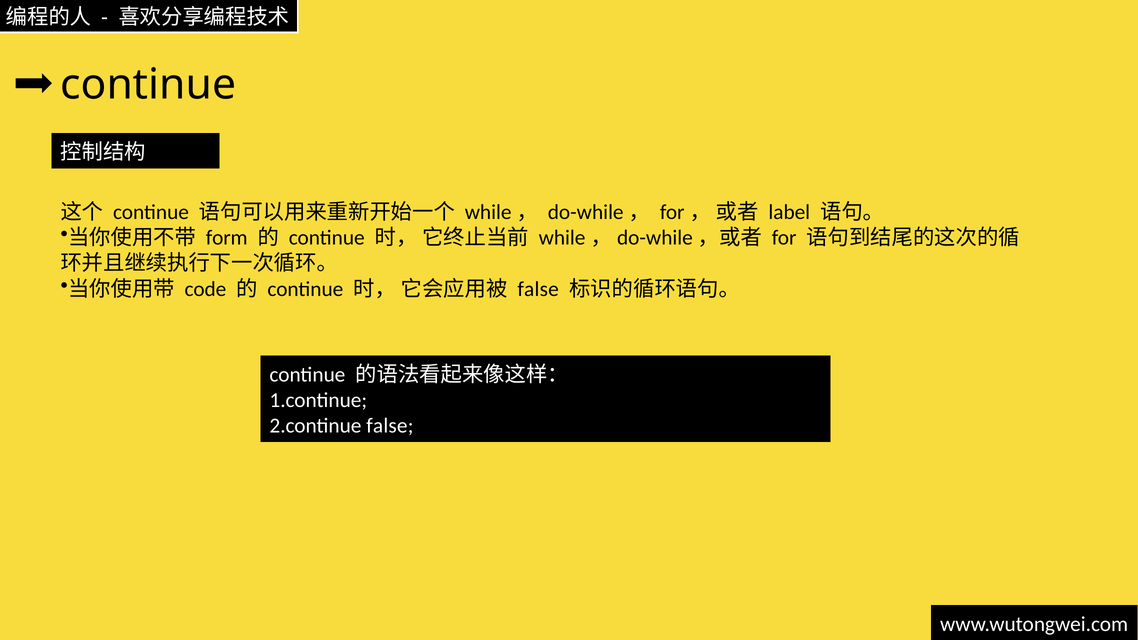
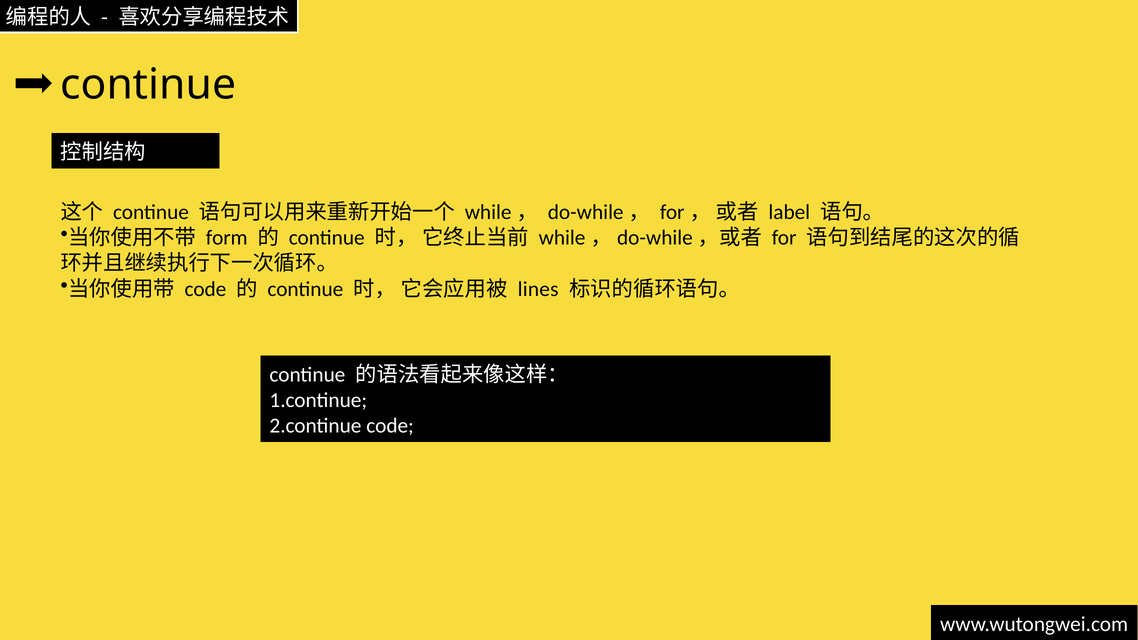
false: false -> lines (538, 289)
false: false -> code (390, 426)
